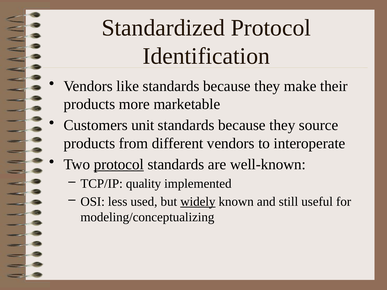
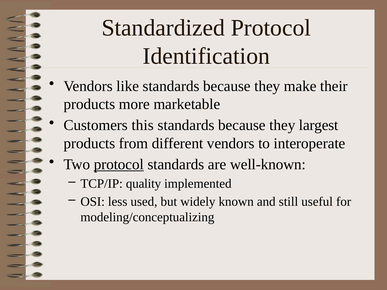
unit: unit -> this (143, 125)
source: source -> largest (319, 125)
widely underline: present -> none (198, 202)
